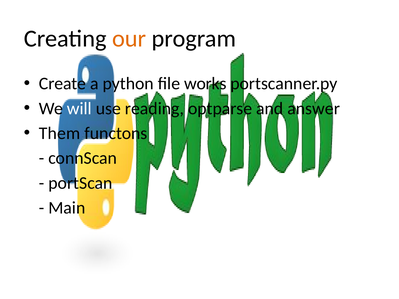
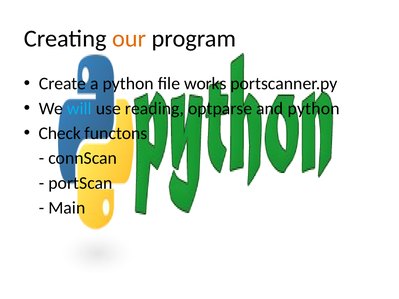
will colour: white -> light blue (79, 109)
and answer: answer -> python (314, 109)
Them: Them -> Check (60, 133)
